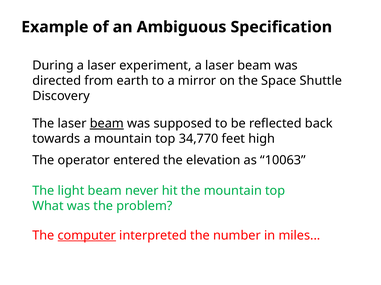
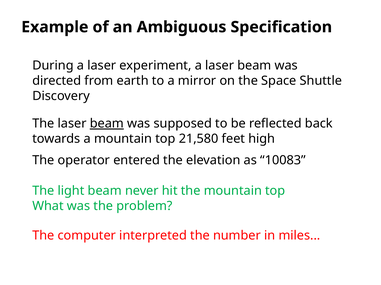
34,770: 34,770 -> 21,580 (199, 139)
10063: 10063 -> 10083 (283, 161)
computer underline: present -> none (87, 236)
